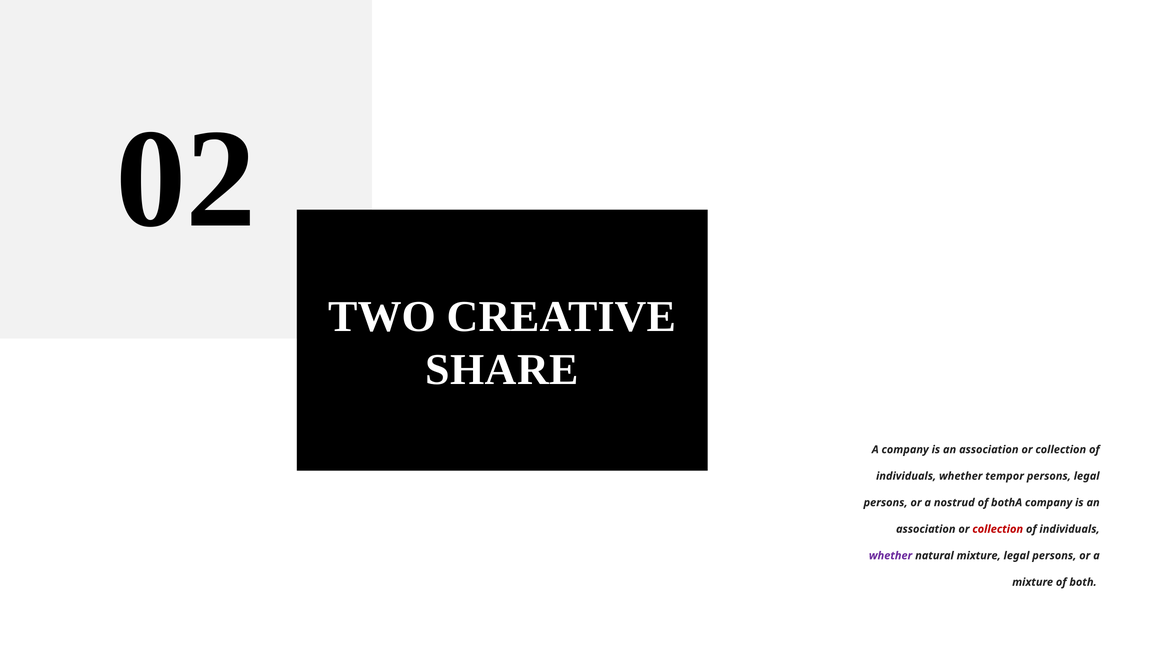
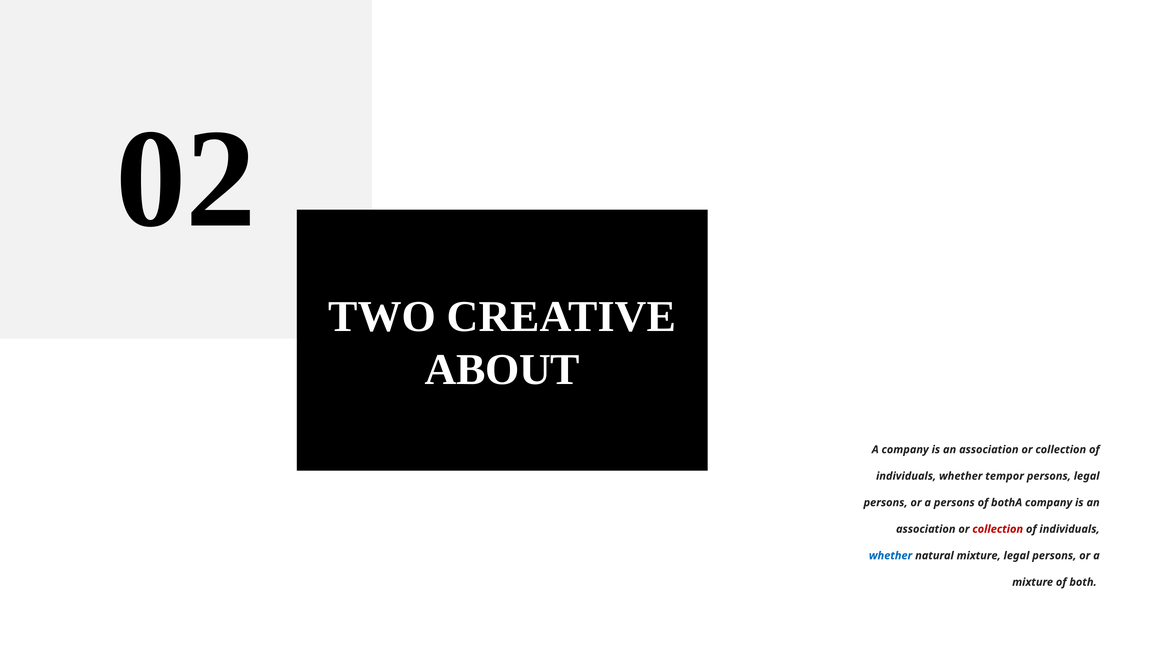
SHARE: SHARE -> ABOUT (502, 370)
a nostrud: nostrud -> persons (954, 503)
whether colour: purple -> blue (891, 556)
